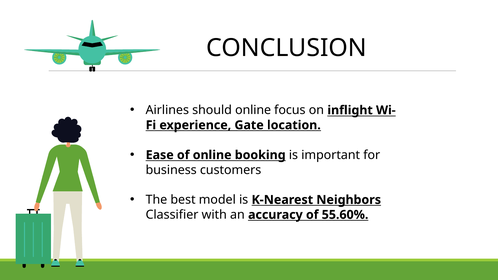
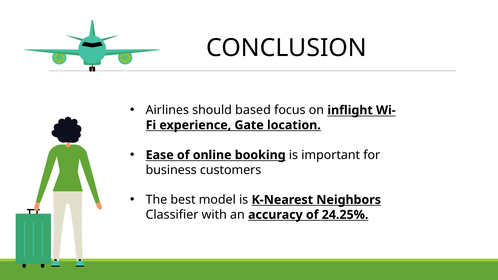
should online: online -> based (253, 110)
55.60%: 55.60% -> 24.25% (345, 215)
